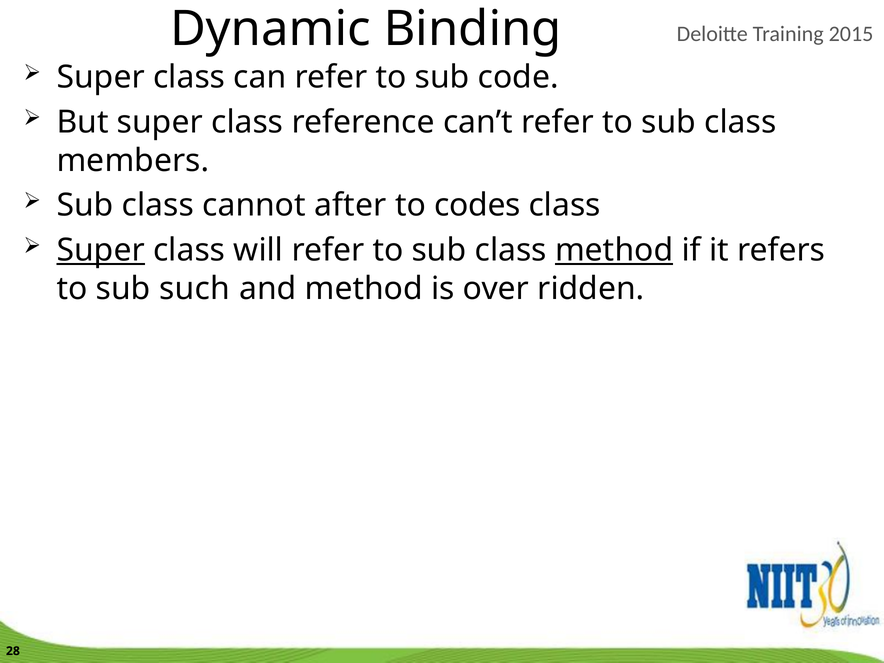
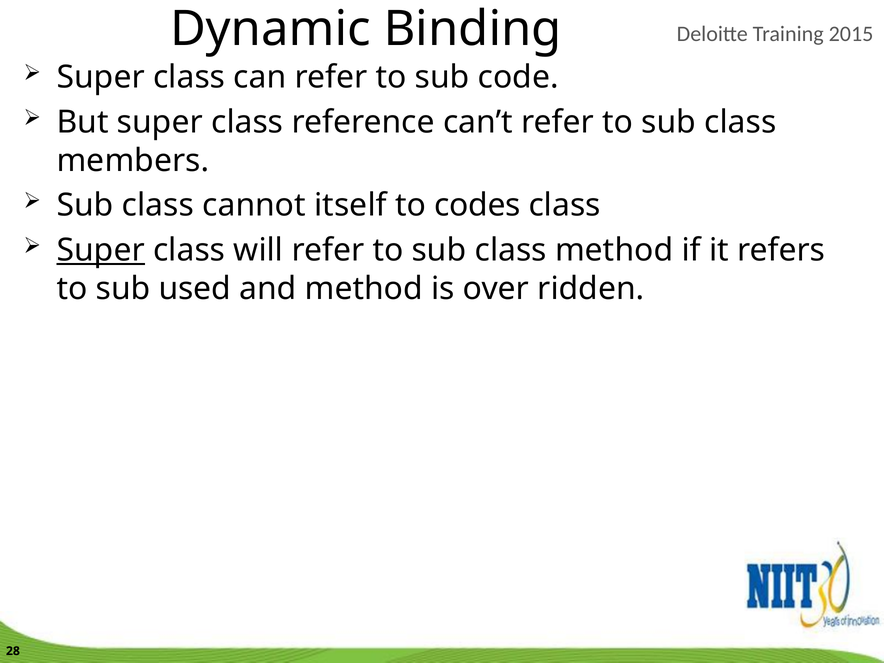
after: after -> itself (350, 205)
method underline: present -> none (614, 250)
such: such -> used (195, 288)
